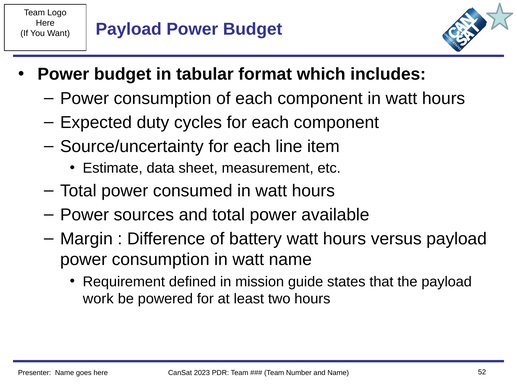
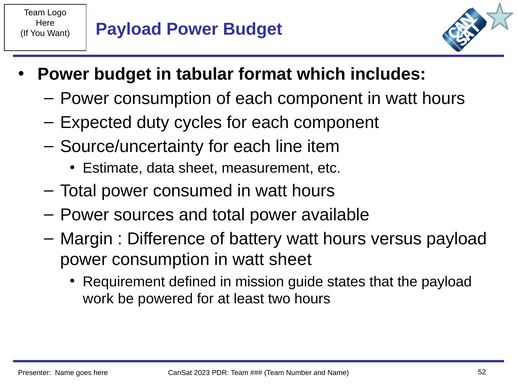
watt name: name -> sheet (290, 260)
